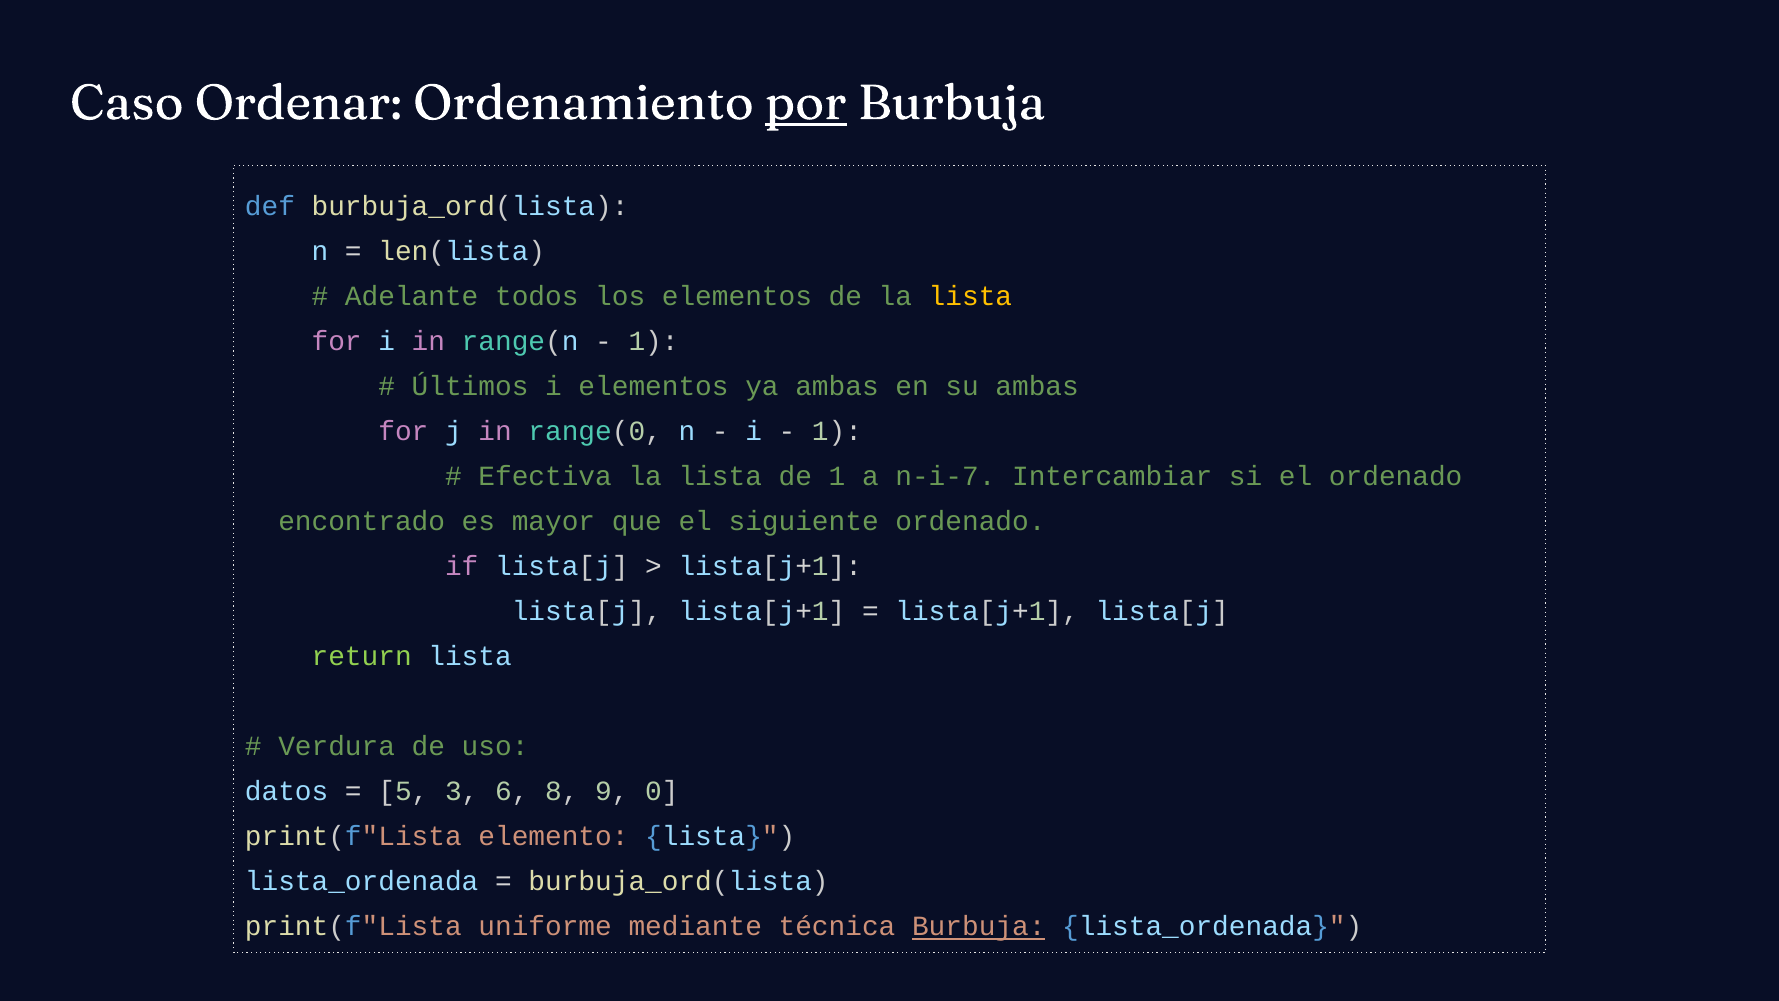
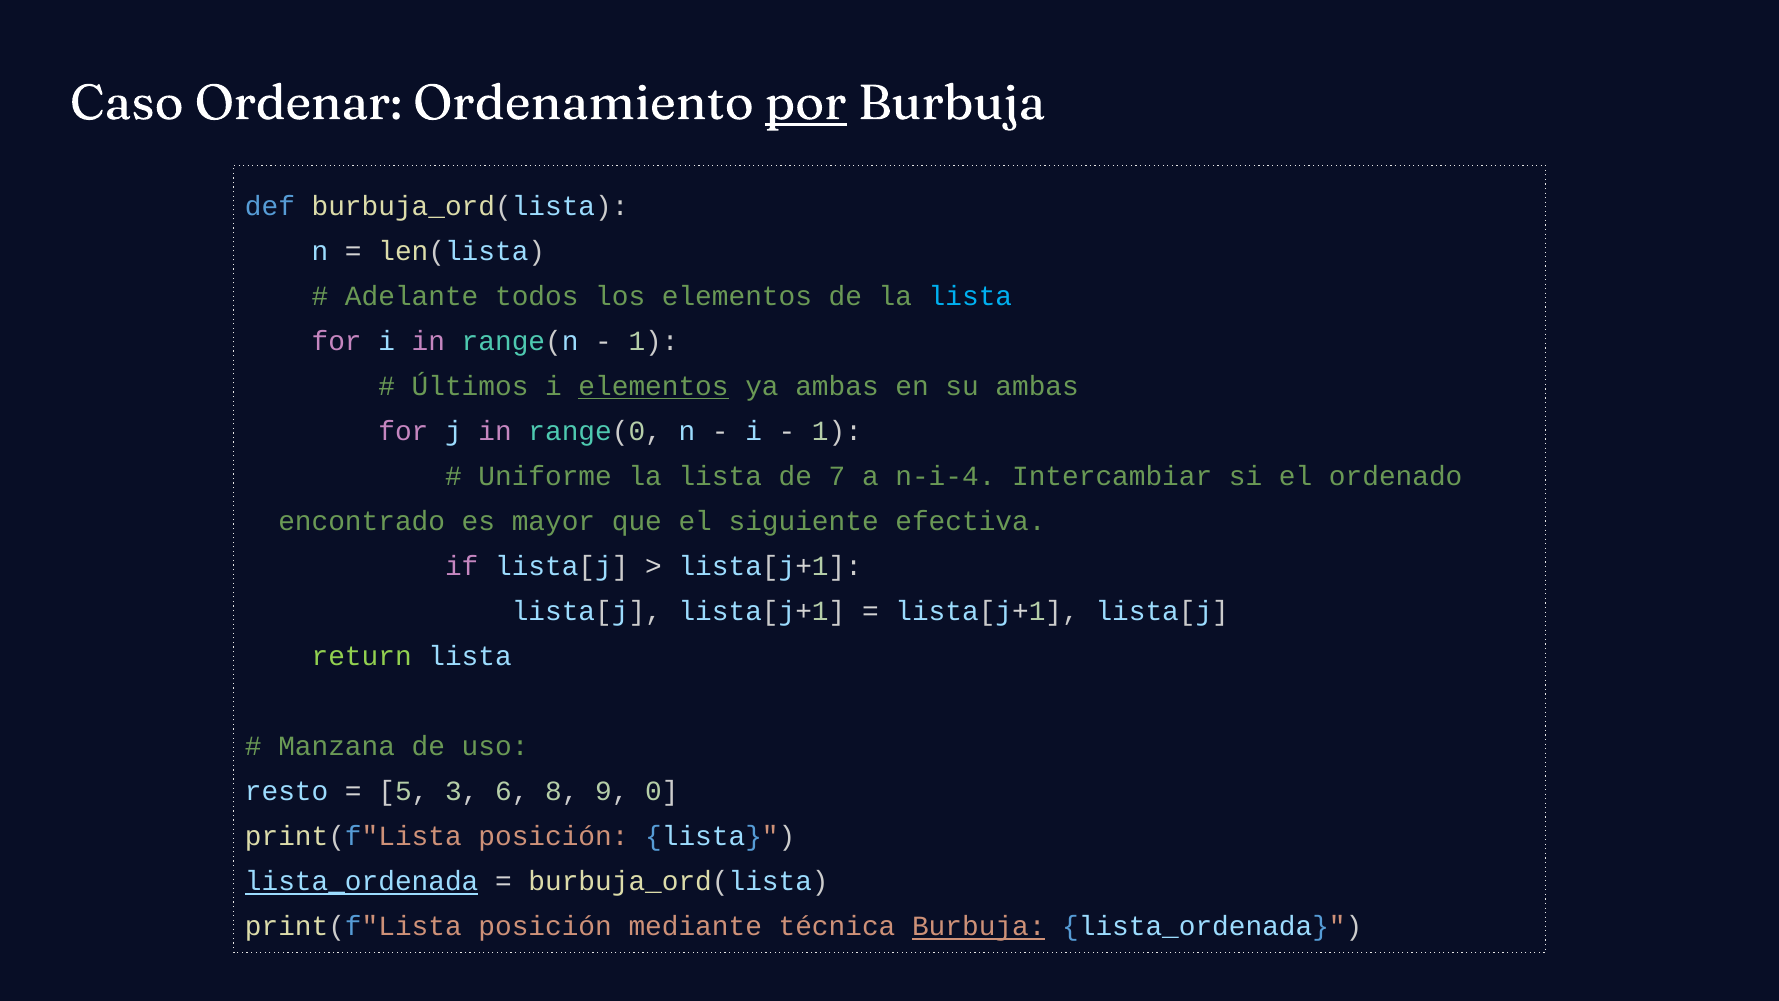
lista colour: yellow -> light blue (970, 296)
elementos underline: none -> present (654, 386)
Efectiva: Efectiva -> Uniforme (545, 476)
de 1: 1 -> 7 (837, 476)
n-i-7: n-i-7 -> n-i-4 (945, 476)
siguiente ordenado: ordenado -> efectiva (970, 521)
Verdura: Verdura -> Manzana (337, 746)
datos: datos -> resto (287, 791)
elemento: elemento -> posición (553, 836)
lista_ordenada underline: none -> present (362, 881)
uniforme: uniforme -> posición (545, 926)
